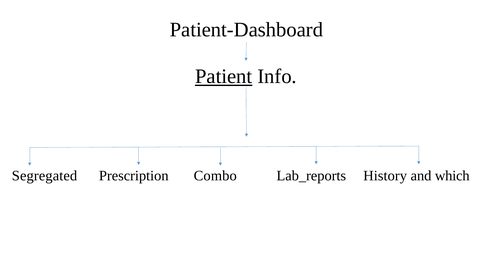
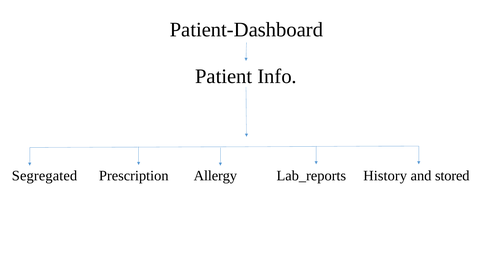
Patient underline: present -> none (224, 77)
Combo: Combo -> Allergy (215, 176)
which: which -> stored (452, 176)
